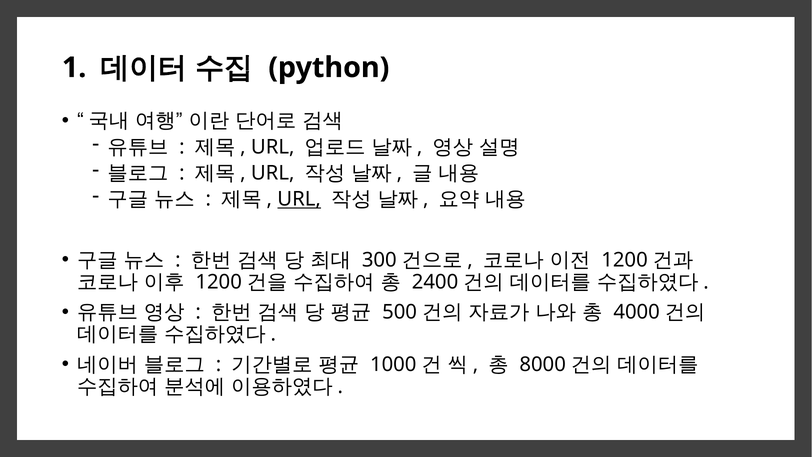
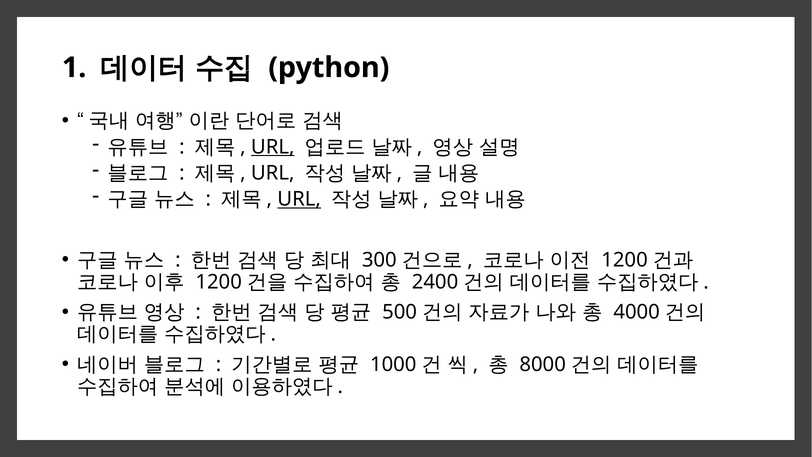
URL underline: none -> present (273, 147)
